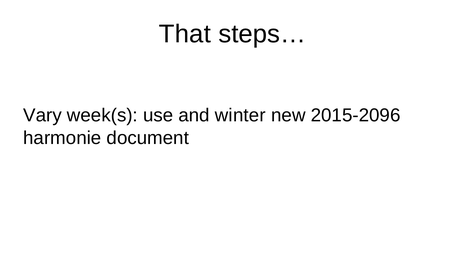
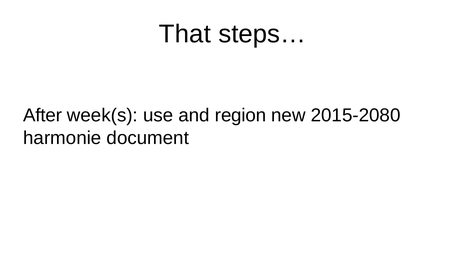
Vary: Vary -> After (43, 116)
winter: winter -> region (241, 116)
2015-2096: 2015-2096 -> 2015-2080 (356, 116)
